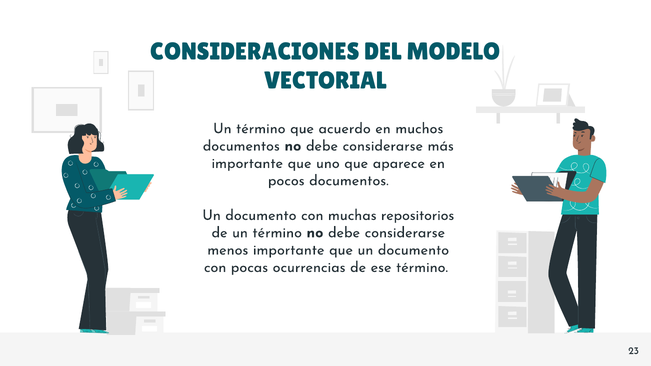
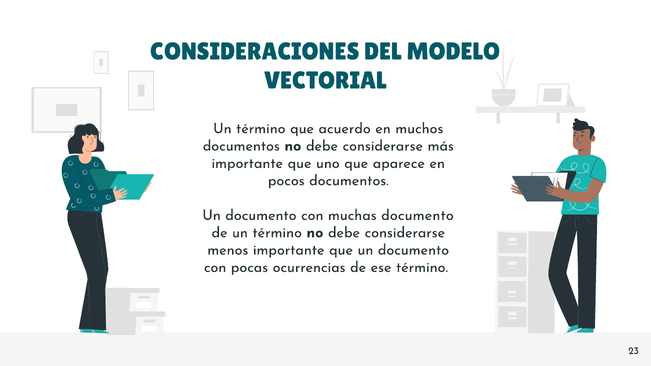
muchas repositorios: repositorios -> documento (417, 215)
